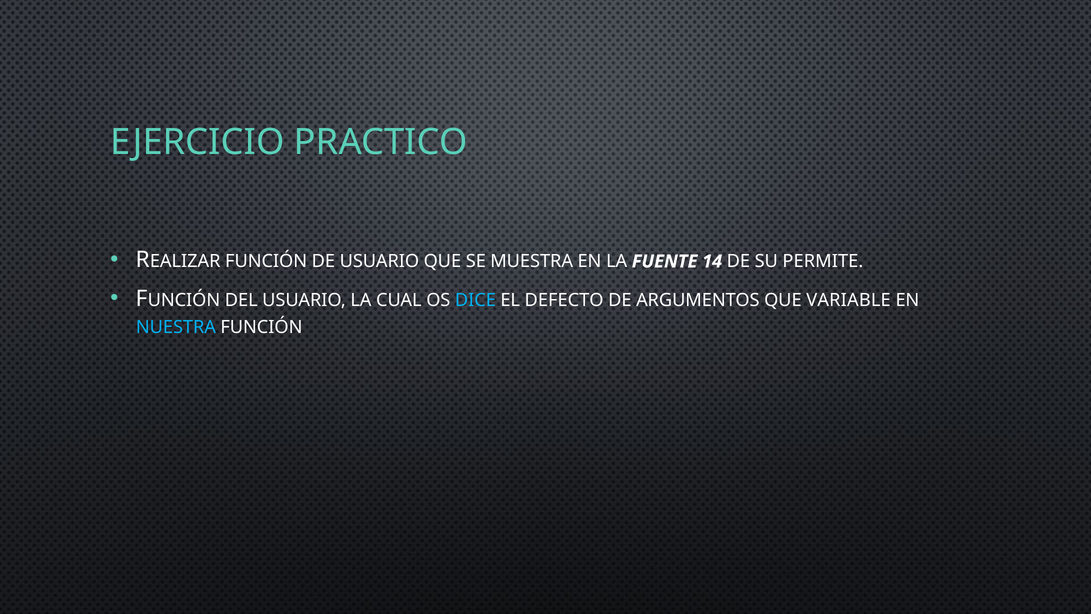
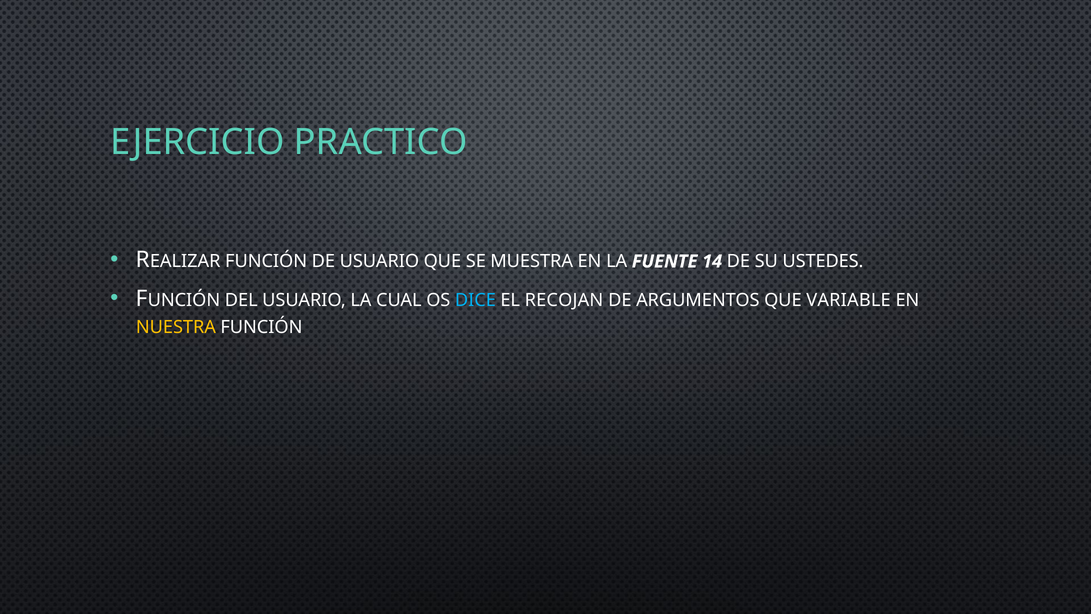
PERMITE: PERMITE -> USTEDES (823, 261)
DEFECTO: DEFECTO -> RECOJAN (564, 300)
NUESTRA colour: light blue -> yellow (176, 327)
